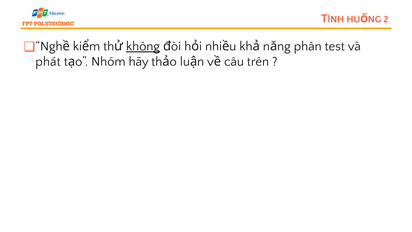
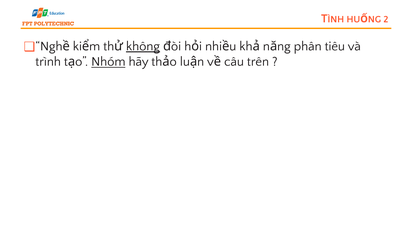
test: test -> tiêu (335, 46)
phát: phát -> trình (48, 62)
Nhóm underline: none -> present (108, 62)
